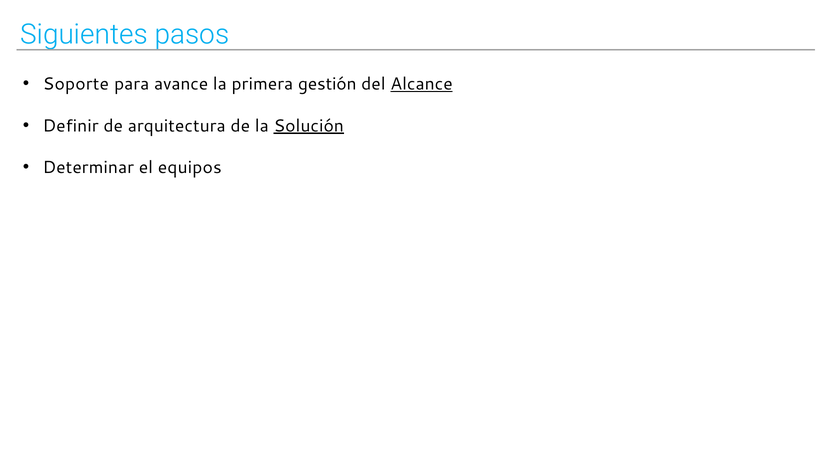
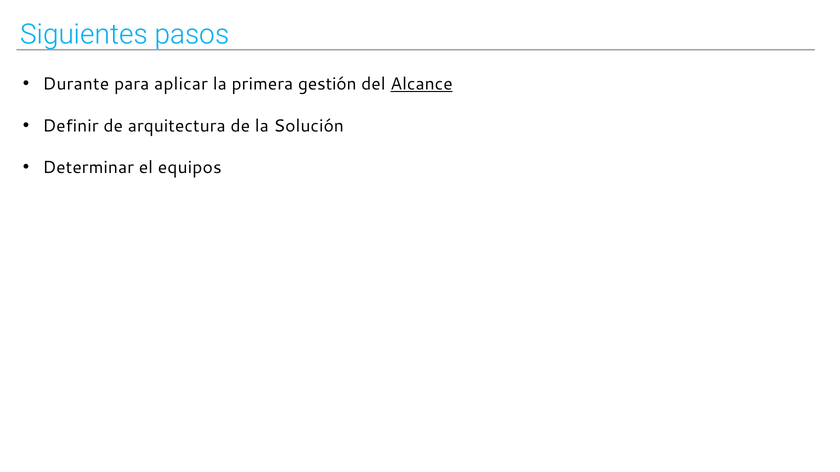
Soporte: Soporte -> Durante (76, 84)
avance: avance -> aplicar (181, 84)
Solución underline: present -> none (309, 126)
